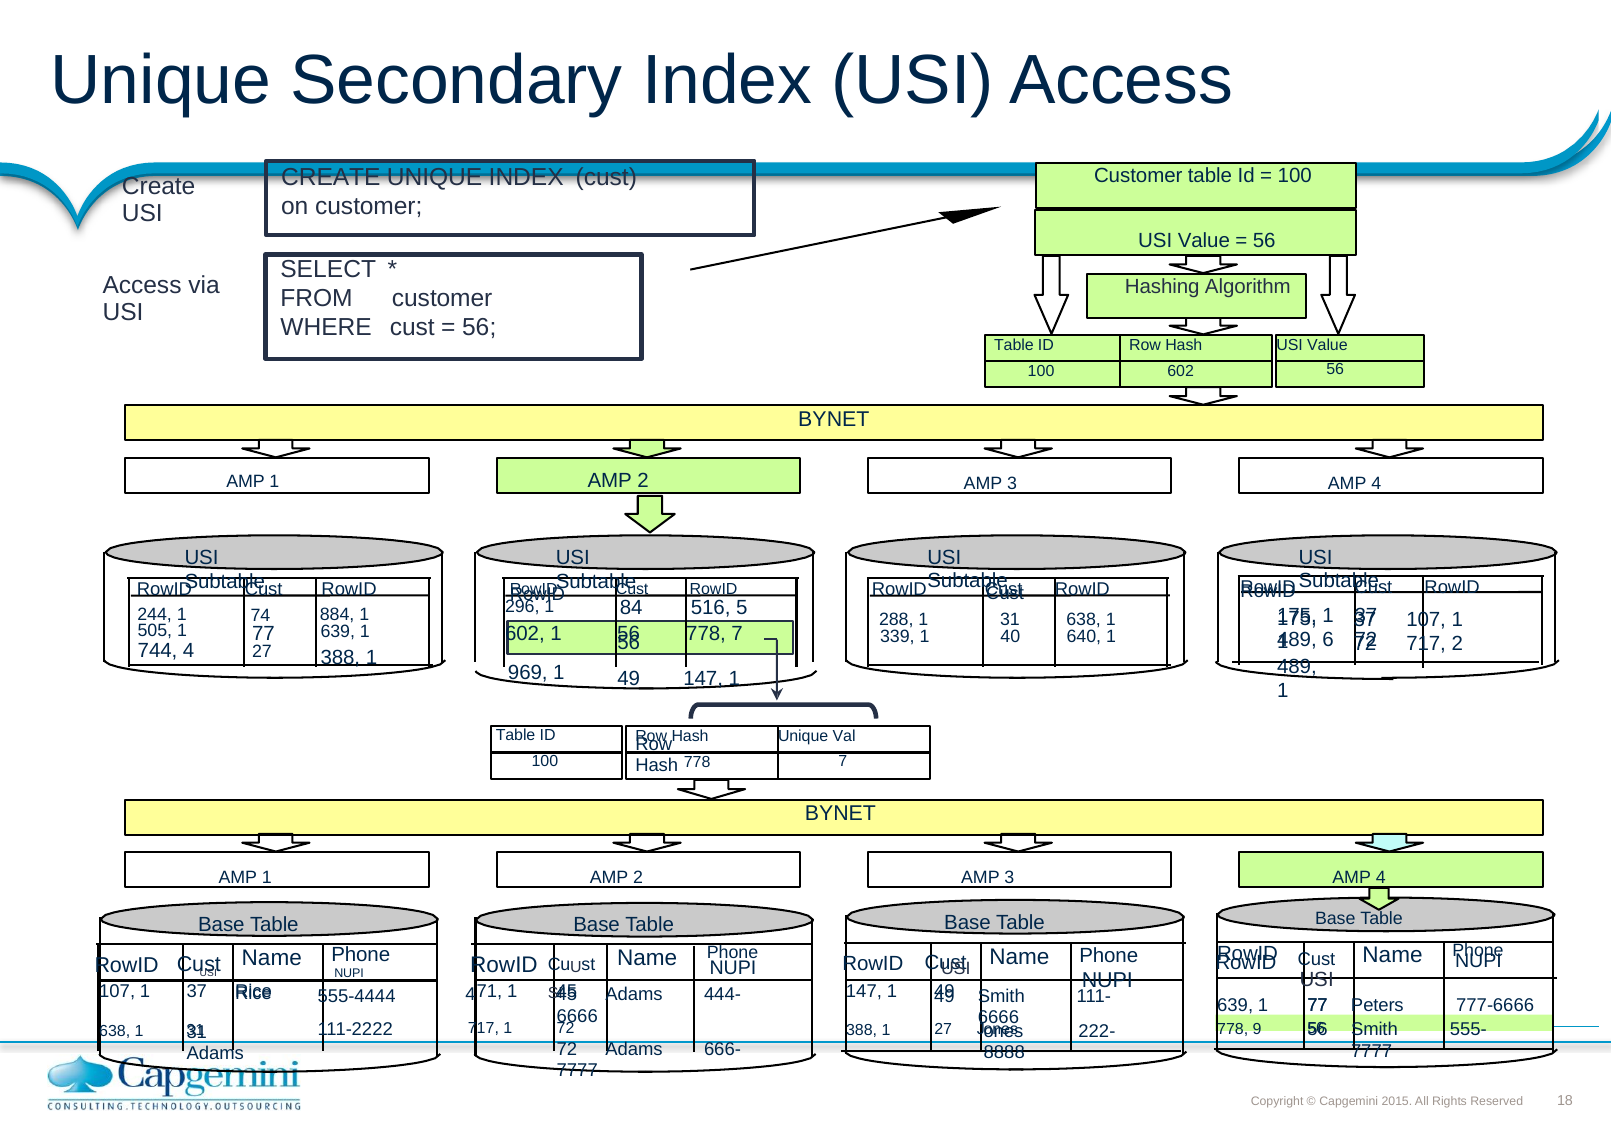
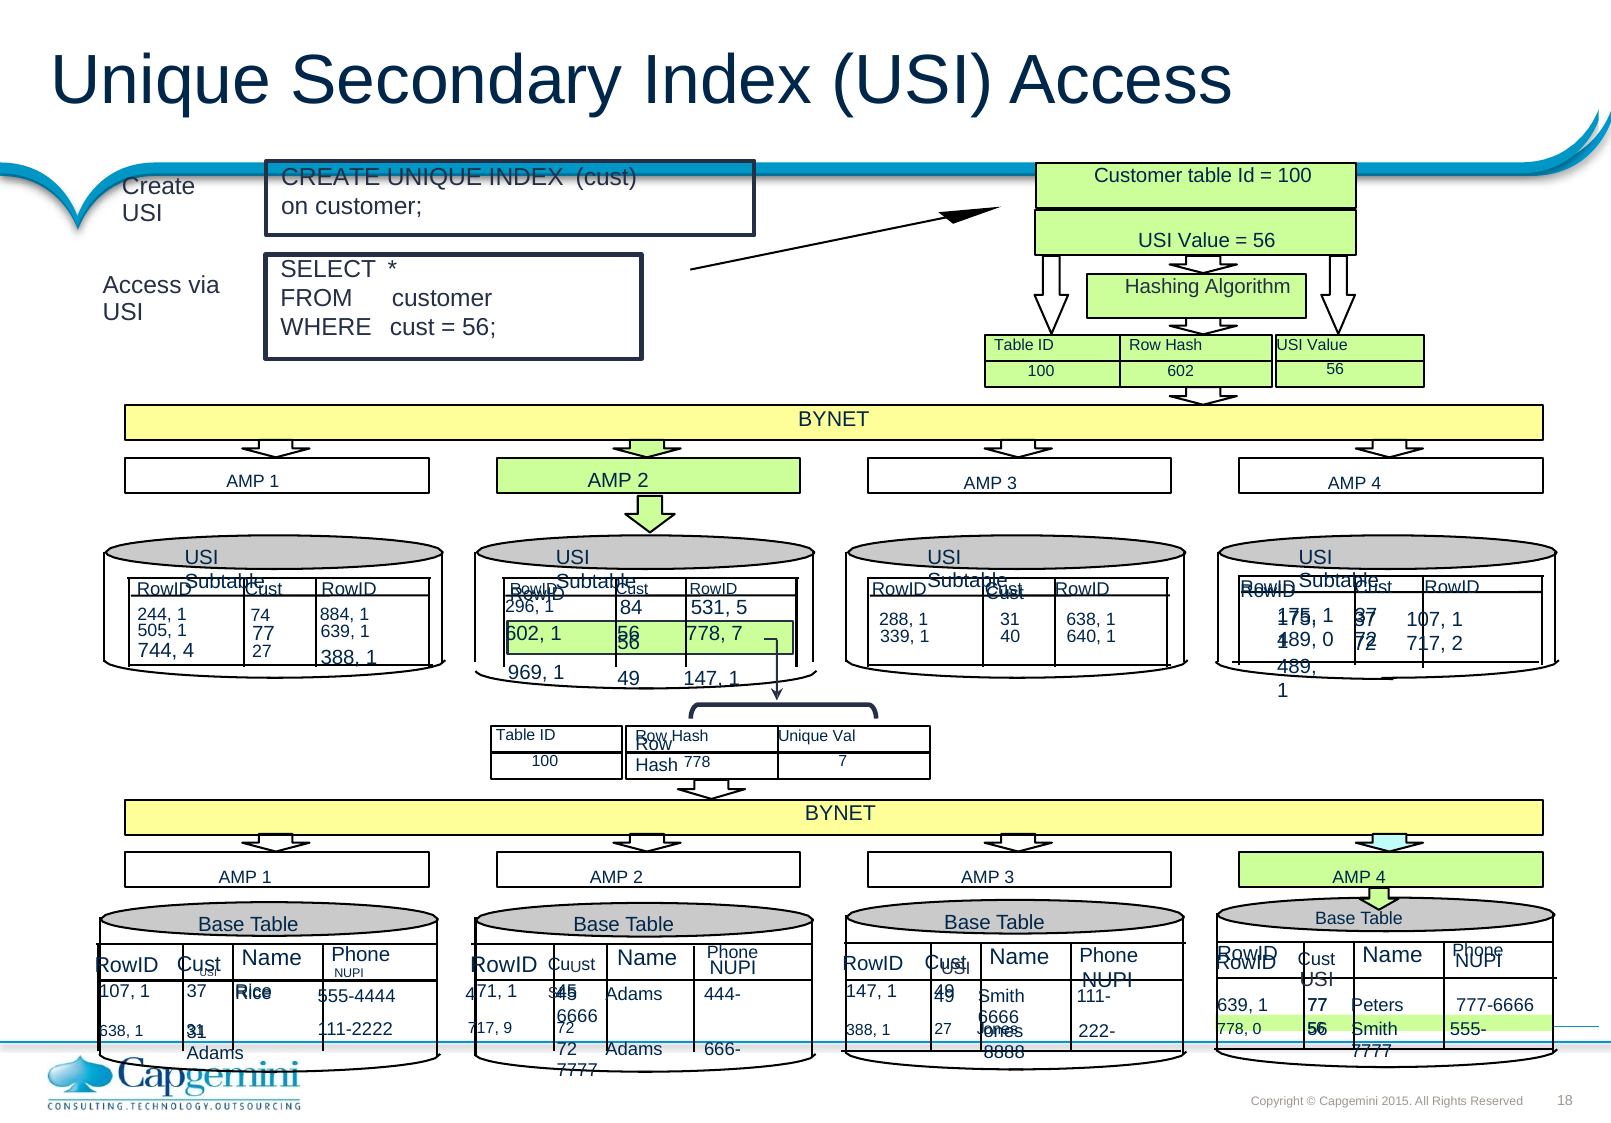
516: 516 -> 531 (711, 608)
6: 6 -> 0 (1328, 640)
717 1: 1 -> 9 (508, 1029)
778 9: 9 -> 0 (1257, 1029)
